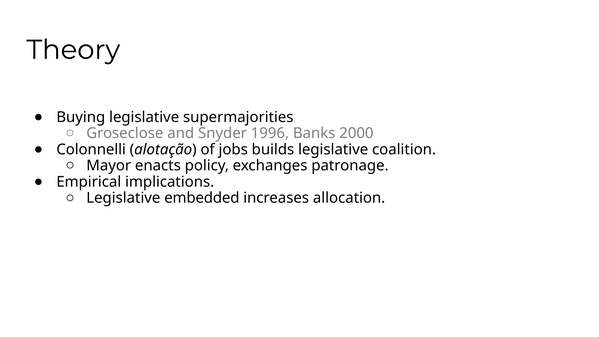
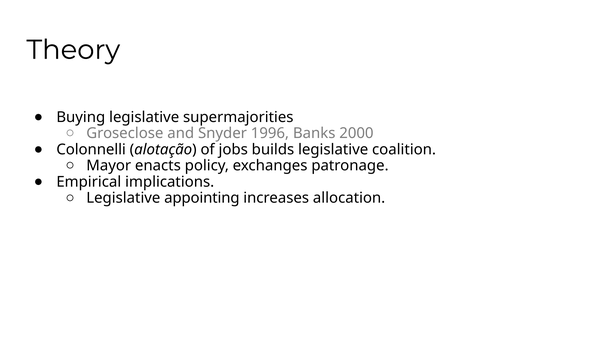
embedded: embedded -> appointing (202, 198)
